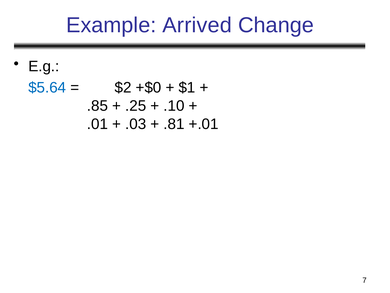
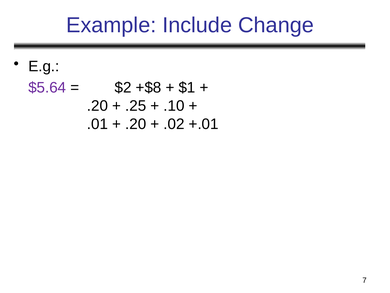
Arrived: Arrived -> Include (197, 25)
$5.64 colour: blue -> purple (47, 87)
+$0: +$0 -> +$8 (149, 87)
.85: .85 -> .20 (97, 106)
.03: .03 -> .20 (136, 124)
.81: .81 -> .02 (174, 124)
